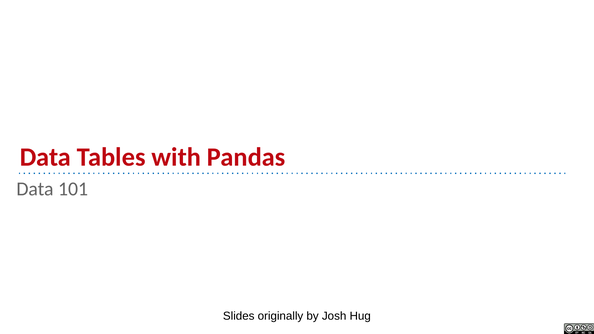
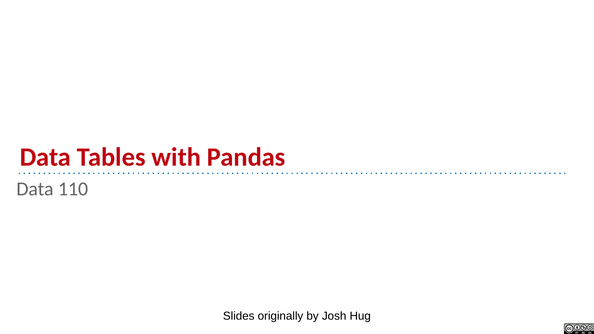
101: 101 -> 110 (73, 189)
